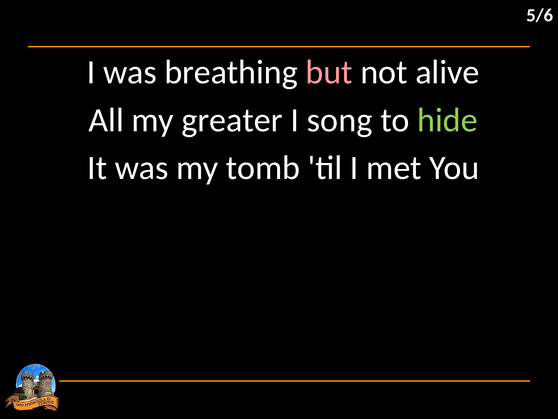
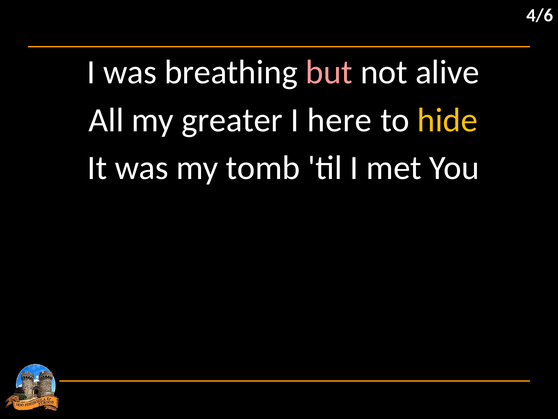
5/6: 5/6 -> 4/6 (540, 15)
song: song -> here (340, 120)
hide colour: light green -> yellow (447, 120)
